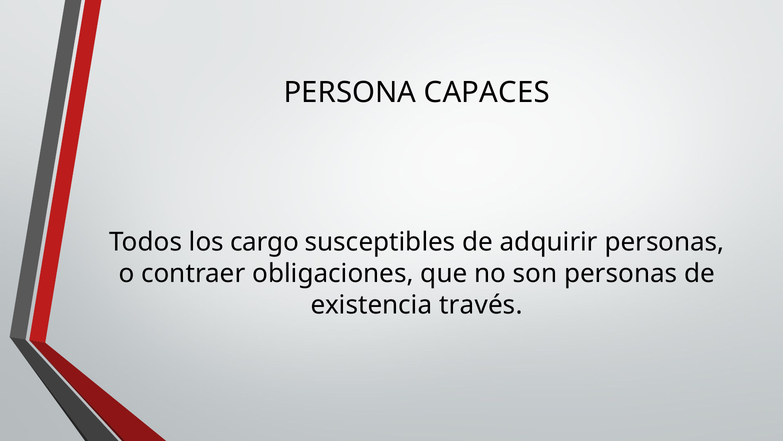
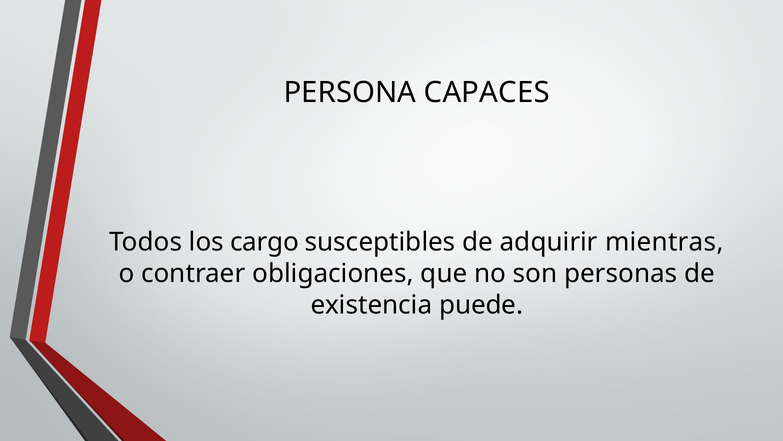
adquirir personas: personas -> mientras (664, 242)
través: través -> puede (481, 305)
